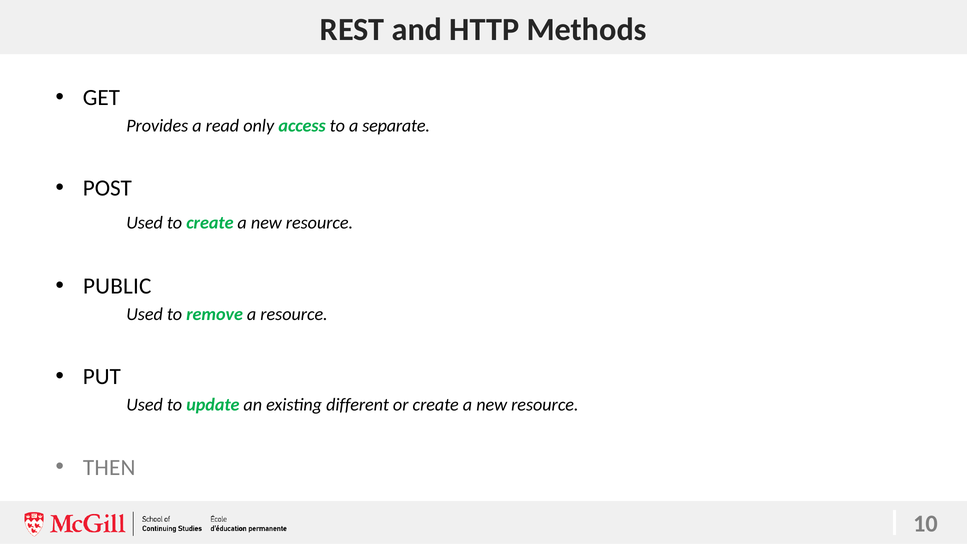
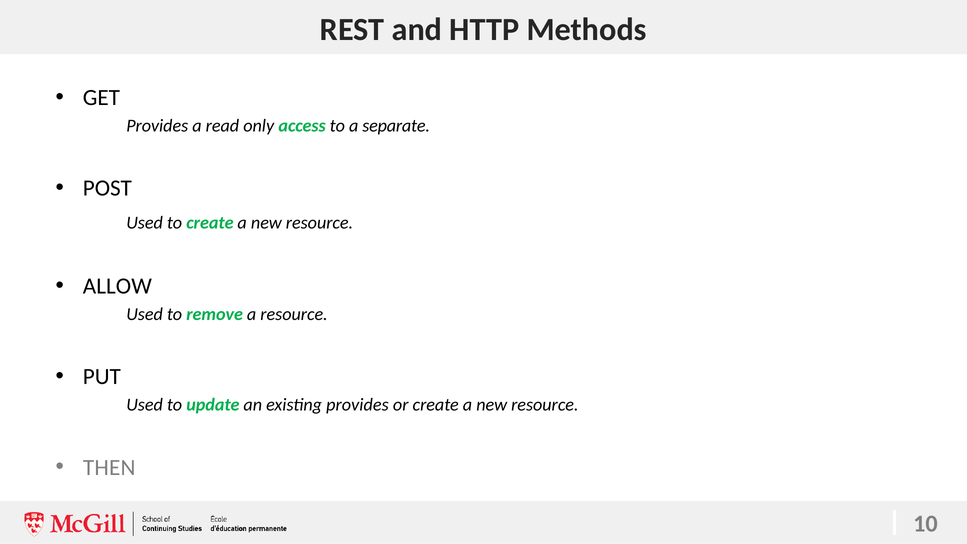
PUBLIC: PUBLIC -> ALLOW (117, 286)
existing different: different -> provides (357, 405)
